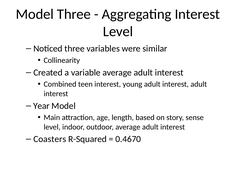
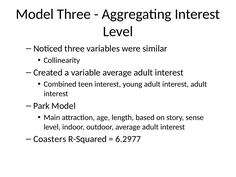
Year: Year -> Park (41, 106)
0.4670: 0.4670 -> 6.2977 (128, 139)
